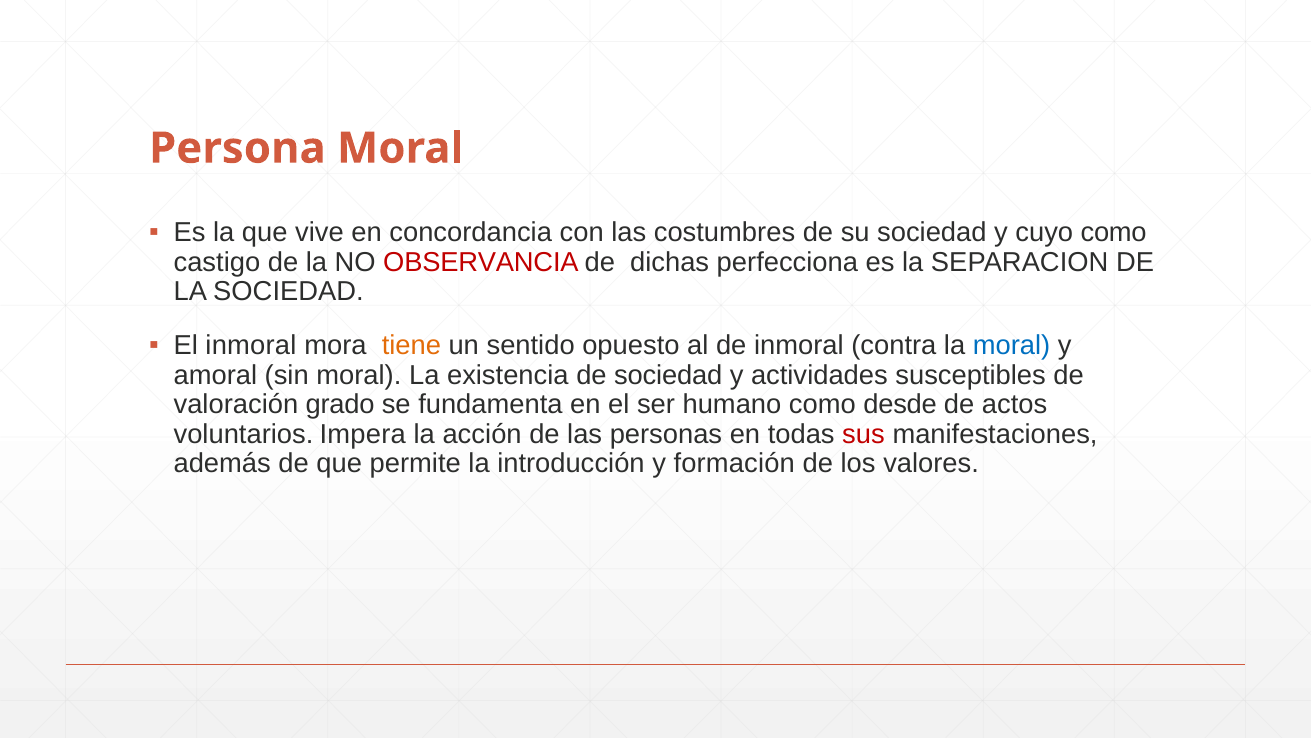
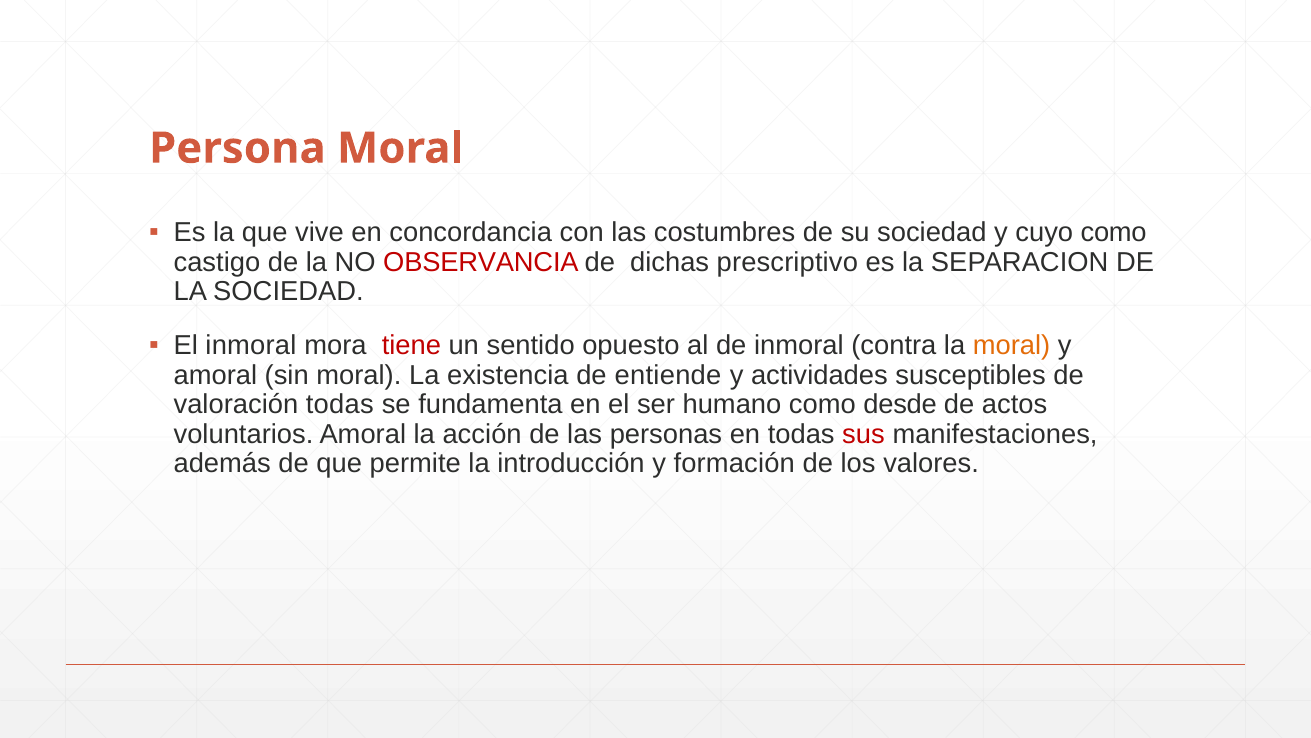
perfecciona: perfecciona -> prescriptivo (787, 262)
tiene colour: orange -> red (411, 346)
moral colour: blue -> orange (1012, 346)
de sociedad: sociedad -> entiende (668, 375)
valoración grado: grado -> todas (340, 405)
voluntarios Impera: Impera -> Amoral (363, 434)
